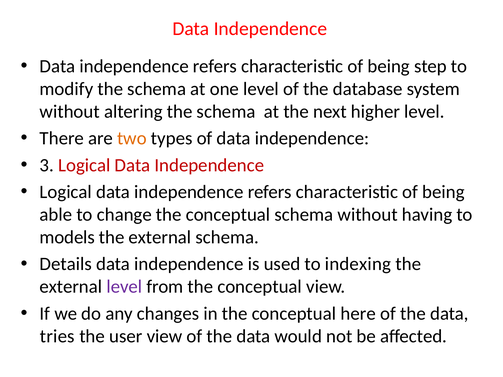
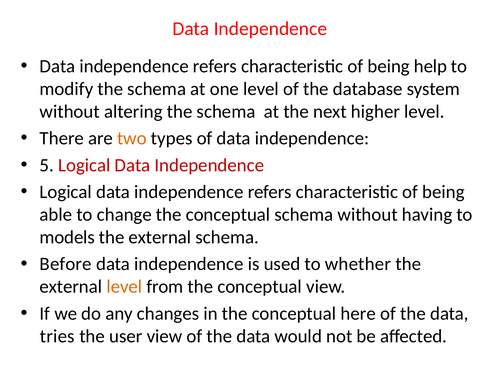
step: step -> help (430, 66)
3: 3 -> 5 (47, 165)
Details: Details -> Before (66, 264)
indexing: indexing -> whether (358, 264)
level colour: purple -> orange (124, 287)
